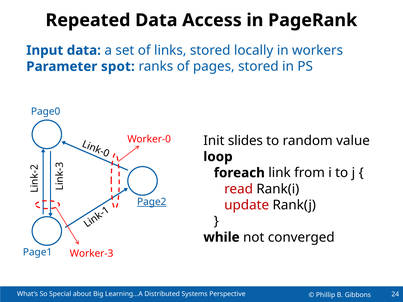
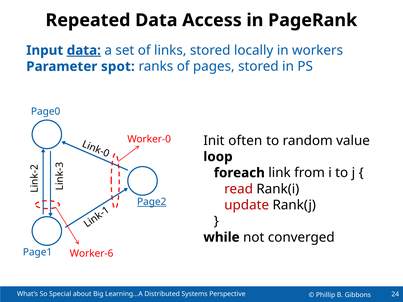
data underline: none -> present (84, 50)
slides: slides -> often (245, 141)
Worker-3: Worker-3 -> Worker-6 (92, 254)
